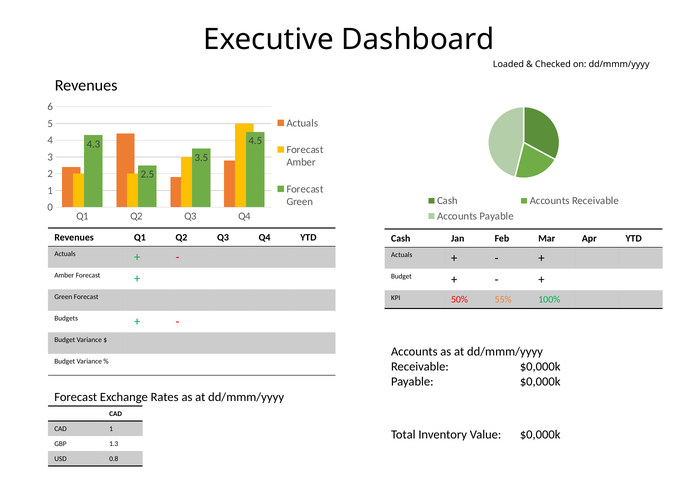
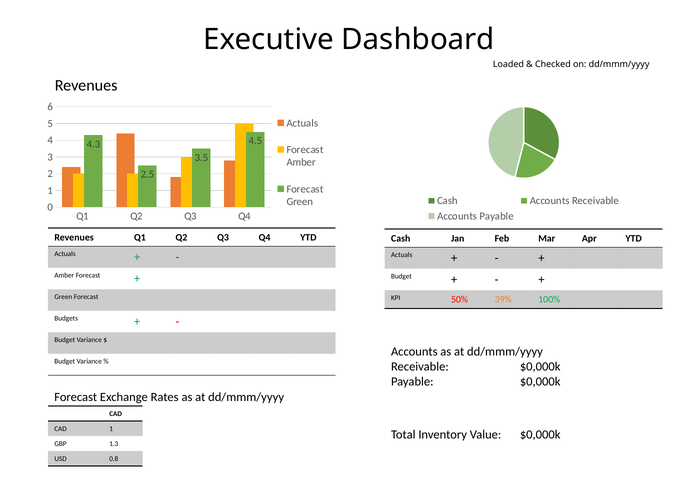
55%: 55% -> 39% (503, 300)
